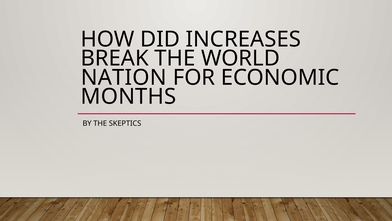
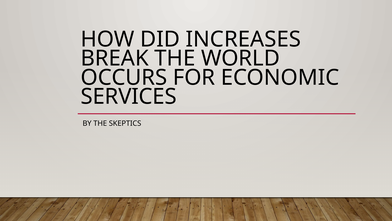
NATION: NATION -> OCCURS (124, 77)
MONTHS: MONTHS -> SERVICES (129, 96)
